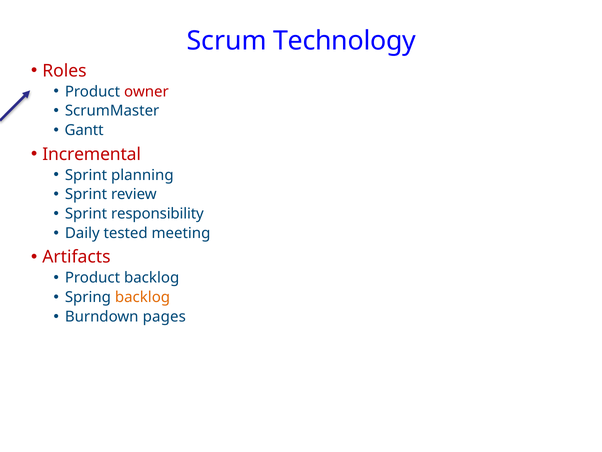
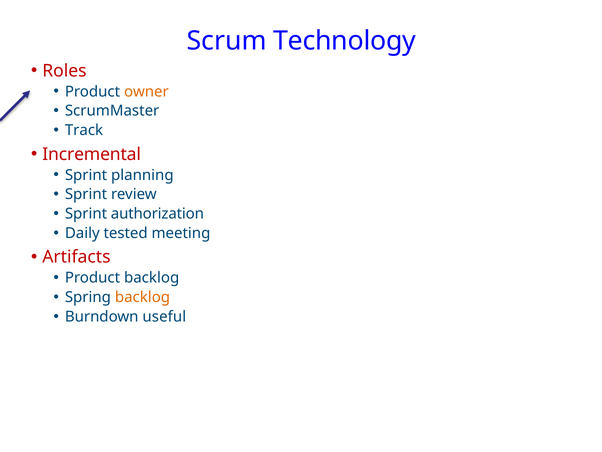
owner colour: red -> orange (146, 91)
Gantt: Gantt -> Track (84, 130)
responsibility: responsibility -> authorization (157, 214)
pages: pages -> useful (164, 316)
